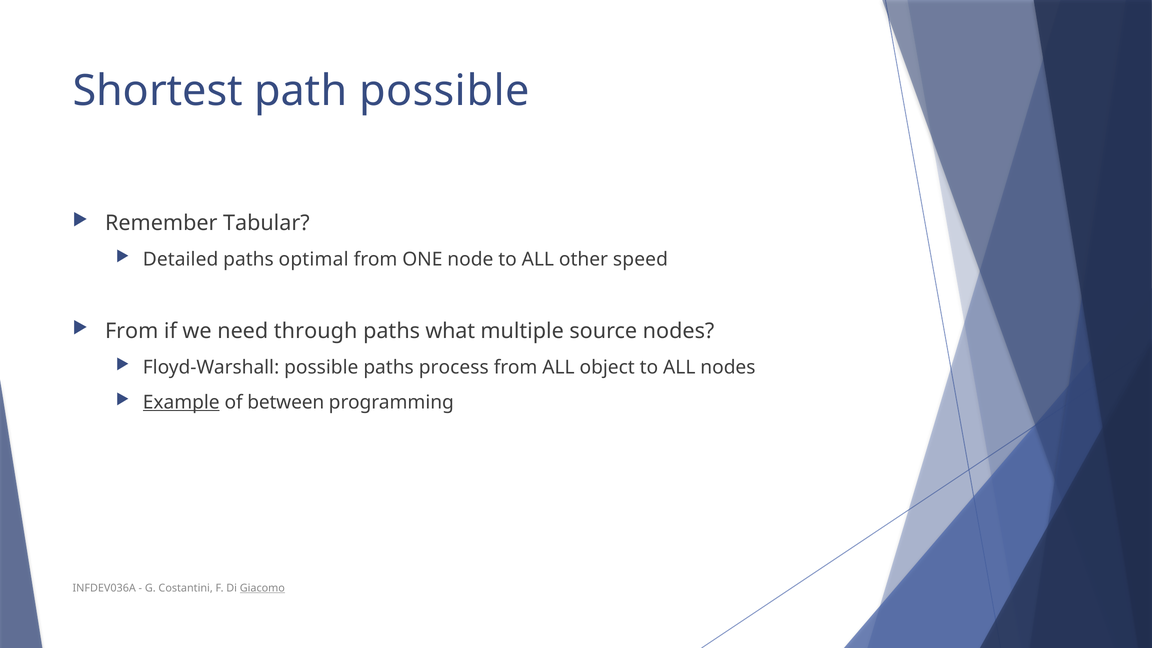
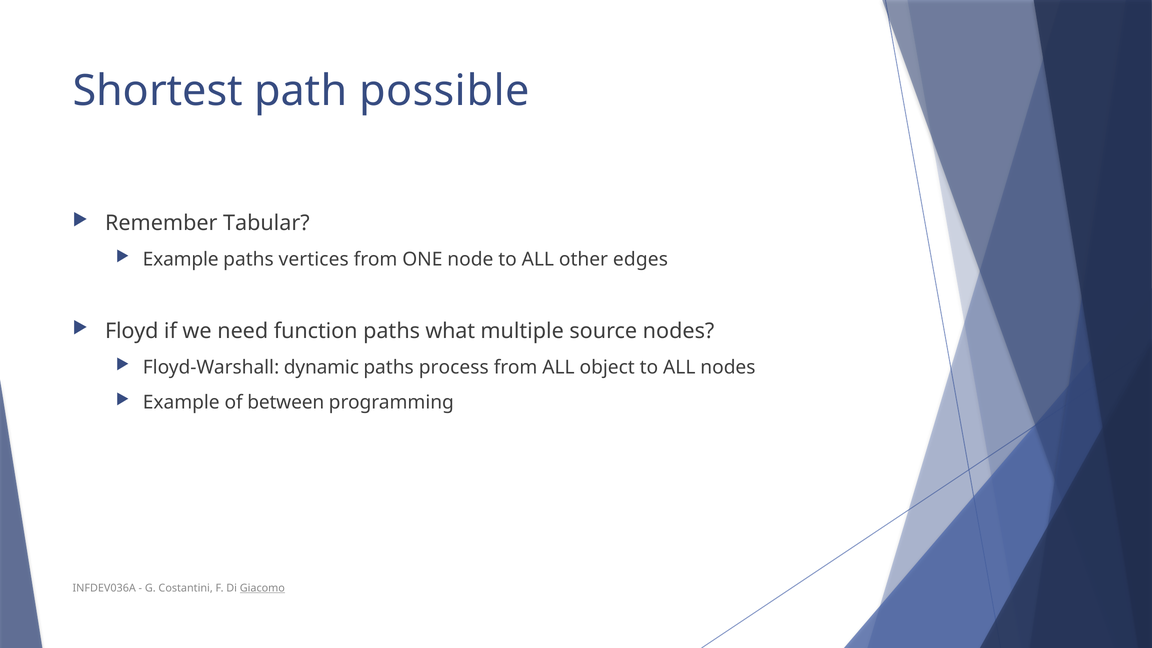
Detailed: Detailed -> Example (181, 259)
optimal: optimal -> vertices (314, 259)
speed: speed -> edges (640, 259)
From: From -> Floyd (132, 331)
through: through -> function (316, 331)
Floyd-Warshall possible: possible -> dynamic (321, 367)
Example underline: present -> none (181, 402)
